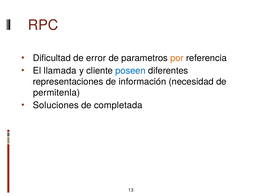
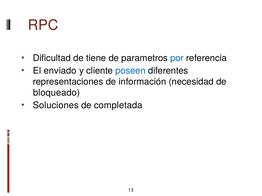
error: error -> tiene (96, 58)
por colour: orange -> blue (177, 58)
llamada: llamada -> enviado (60, 71)
permitenla: permitenla -> bloqueado (57, 93)
